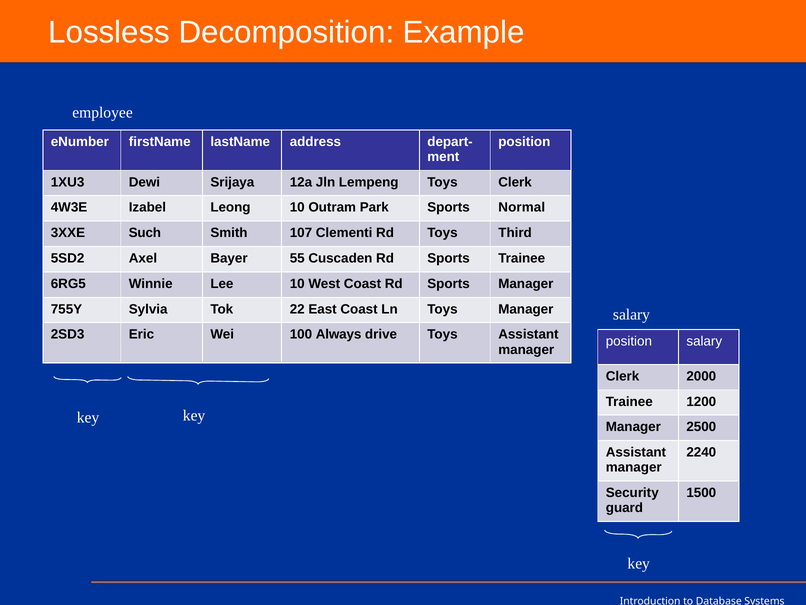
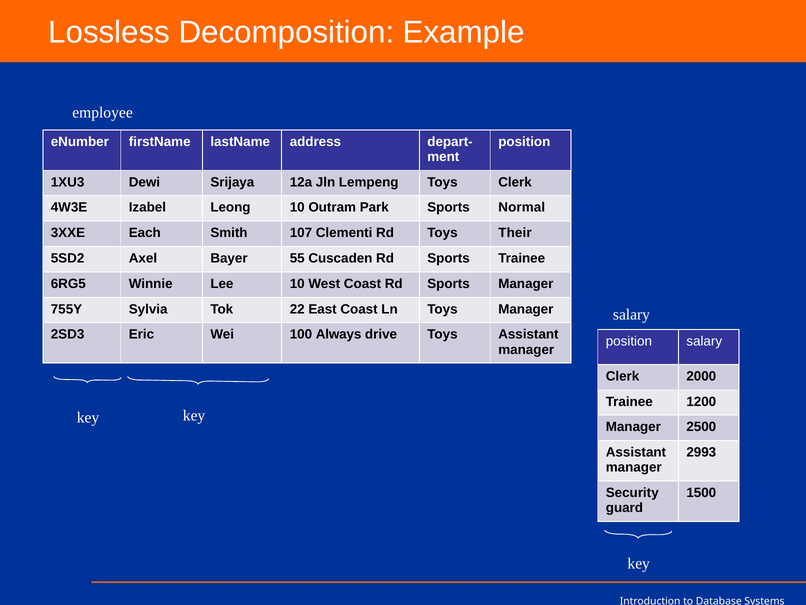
Such: Such -> Each (145, 233)
Third: Third -> Their (515, 233)
2240: 2240 -> 2993 (701, 452)
